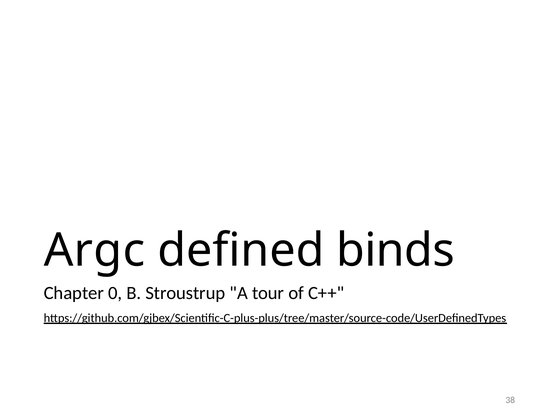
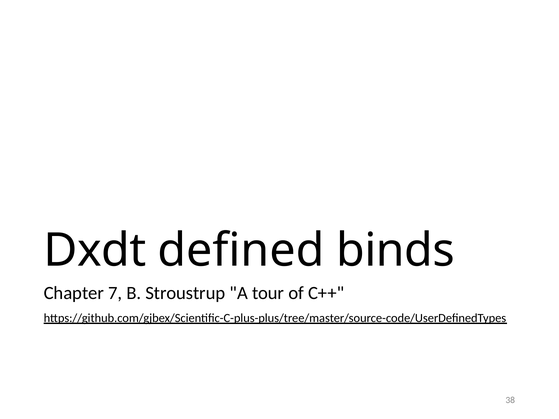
Argc: Argc -> Dxdt (95, 251)
0: 0 -> 7 (115, 293)
